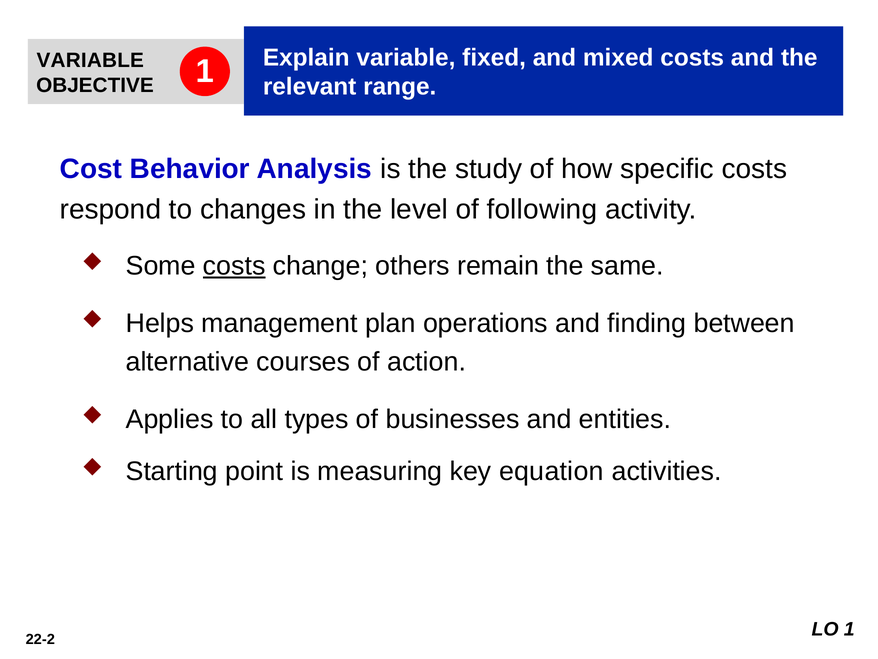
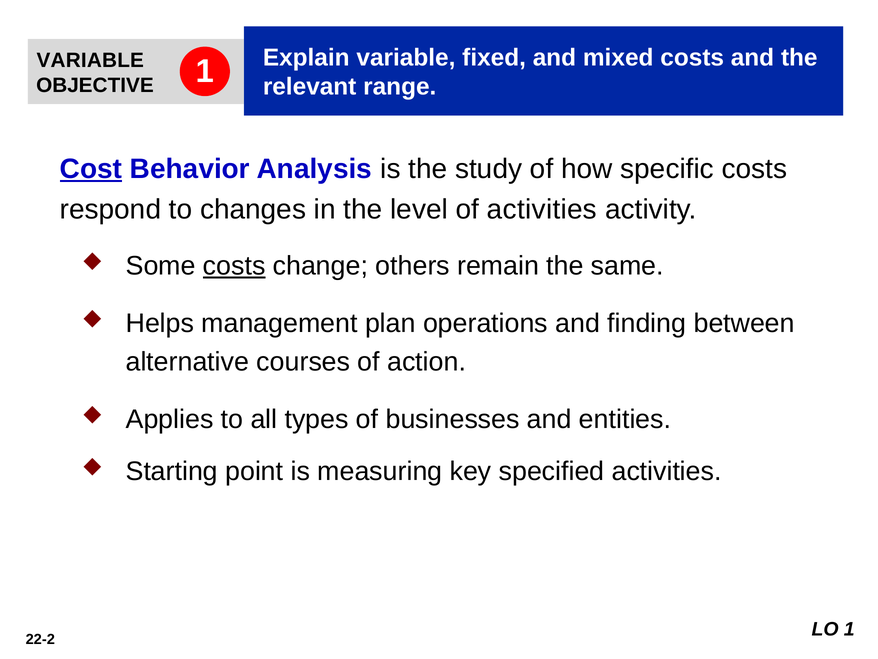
Cost underline: none -> present (91, 169)
of following: following -> activities (542, 209)
equation: equation -> specified (552, 471)
